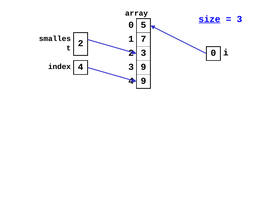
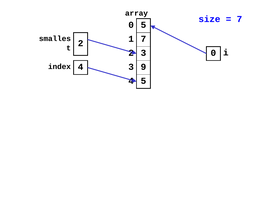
size underline: present -> none (209, 19)
3: 3 -> 7 (239, 19)
9: 9 -> 5 (143, 81)
